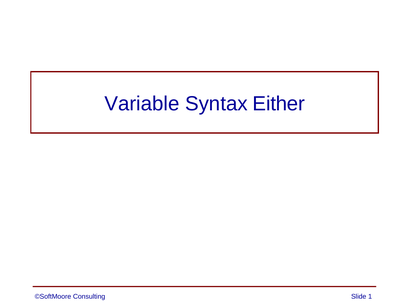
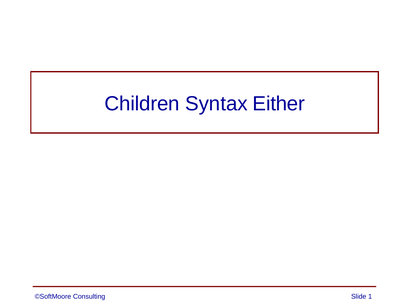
Variable: Variable -> Children (142, 104)
